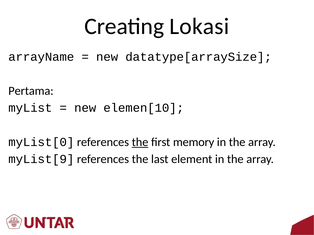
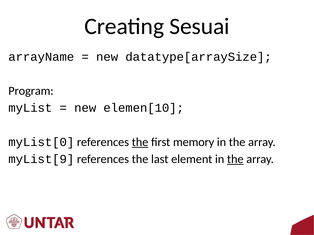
Lokasi: Lokasi -> Sesuai (199, 26)
Pertama: Pertama -> Program (31, 91)
the underline: none -> present (235, 160)
